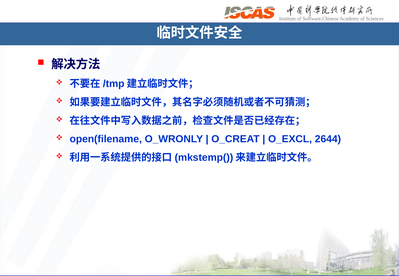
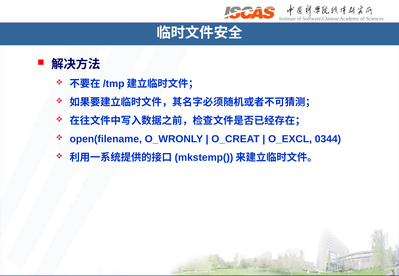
2644: 2644 -> 0344 (328, 139)
